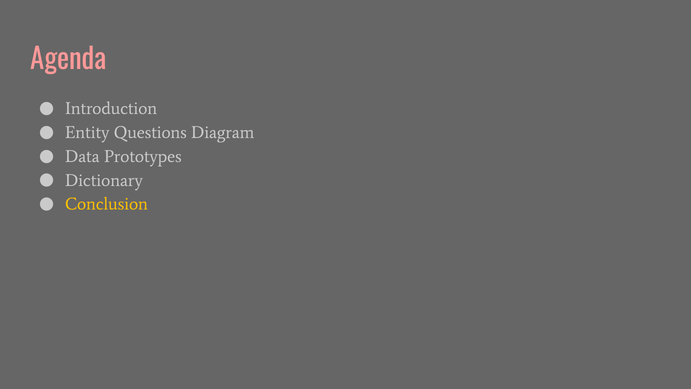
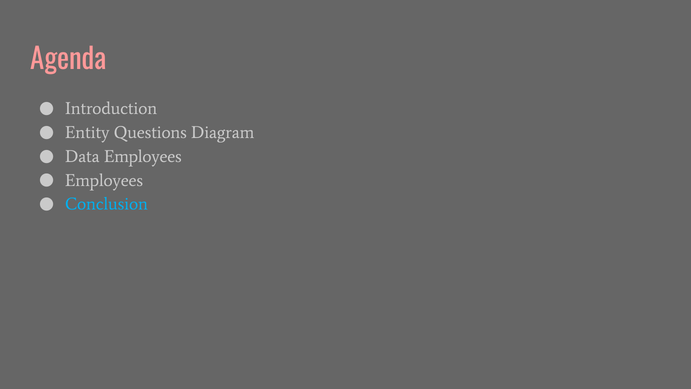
Data Prototypes: Prototypes -> Employees (143, 156)
Dictionary: Dictionary -> Employees (104, 180)
Conclusion colour: yellow -> light blue (106, 204)
